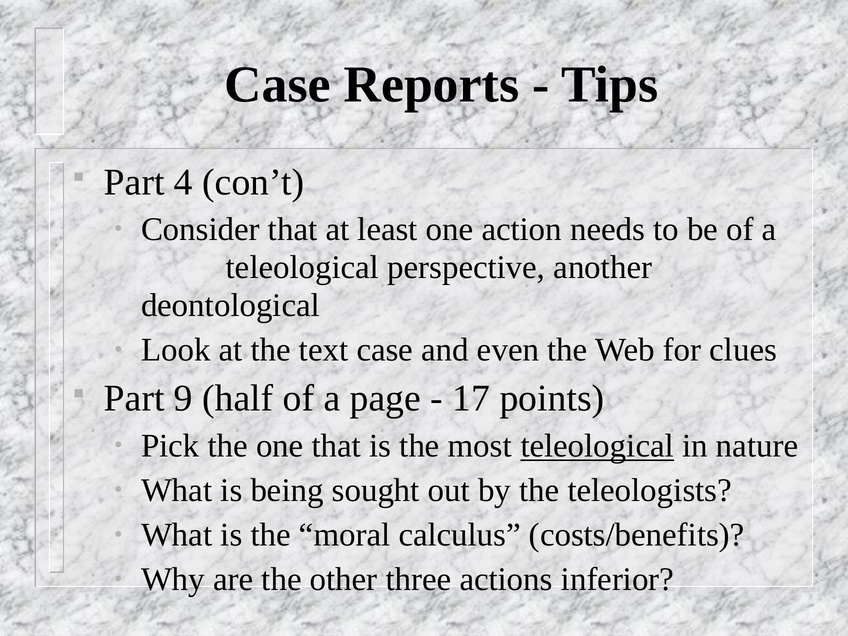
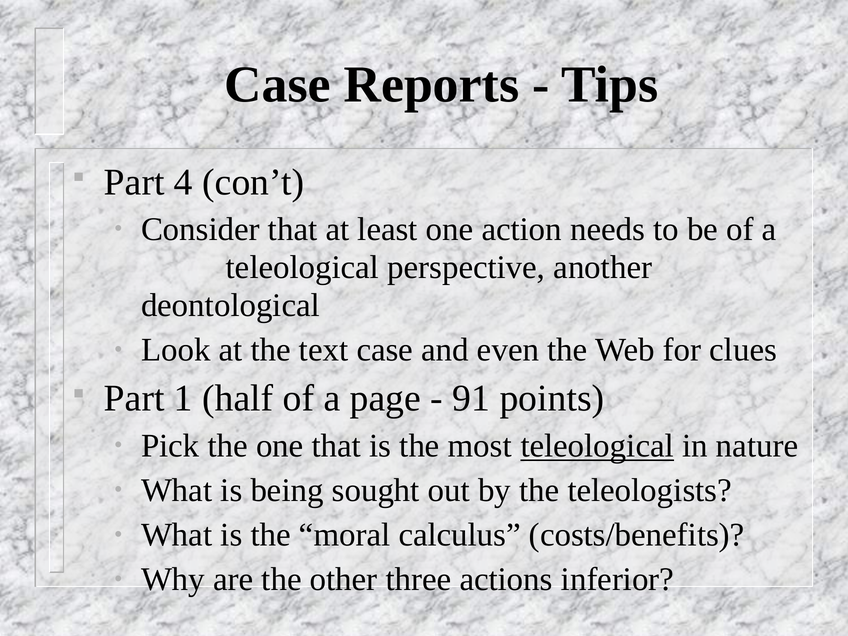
9: 9 -> 1 (183, 398)
17: 17 -> 91 (471, 398)
